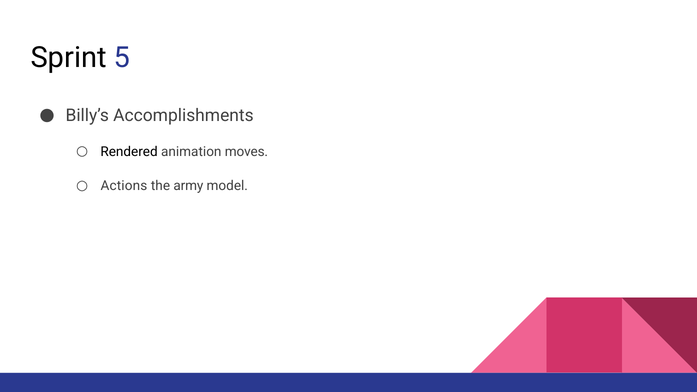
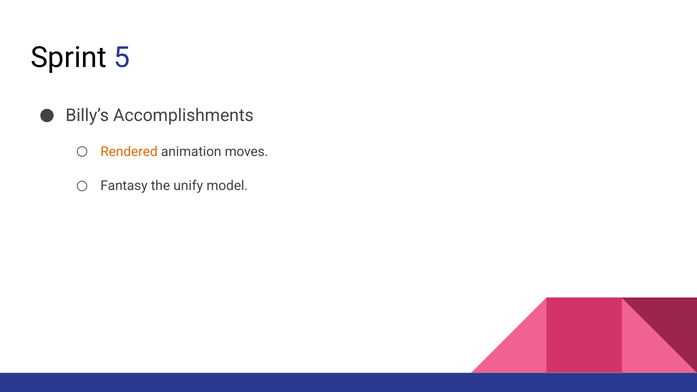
Rendered colour: black -> orange (129, 152)
Actions: Actions -> Fantasy (124, 186)
army: army -> unify (188, 186)
